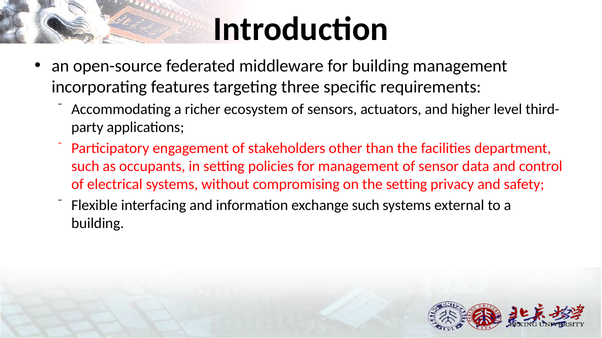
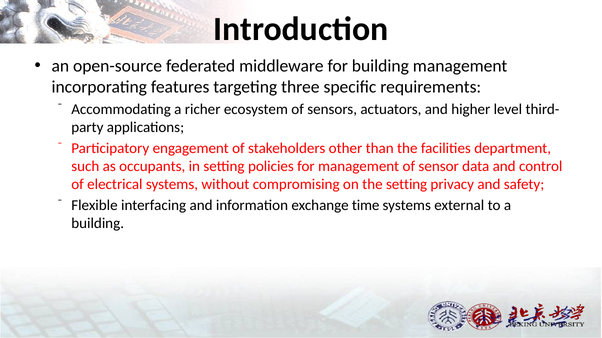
exchange such: such -> time (366, 206)
